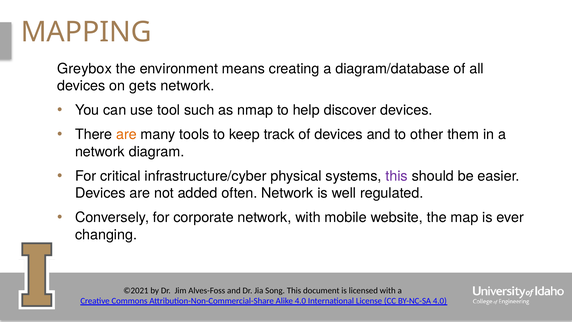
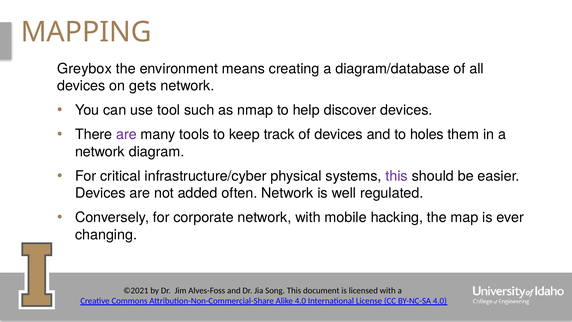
are colour: orange -> purple (126, 134)
other: other -> holes (427, 134)
website: website -> hacking (397, 217)
